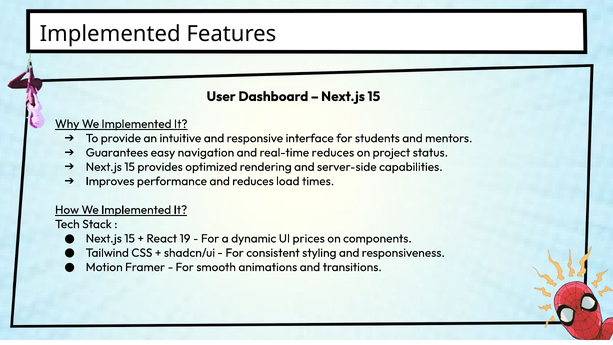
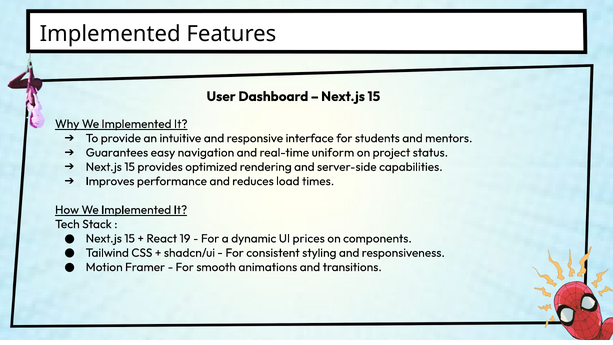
real-time reduces: reduces -> uniform (333, 153)
